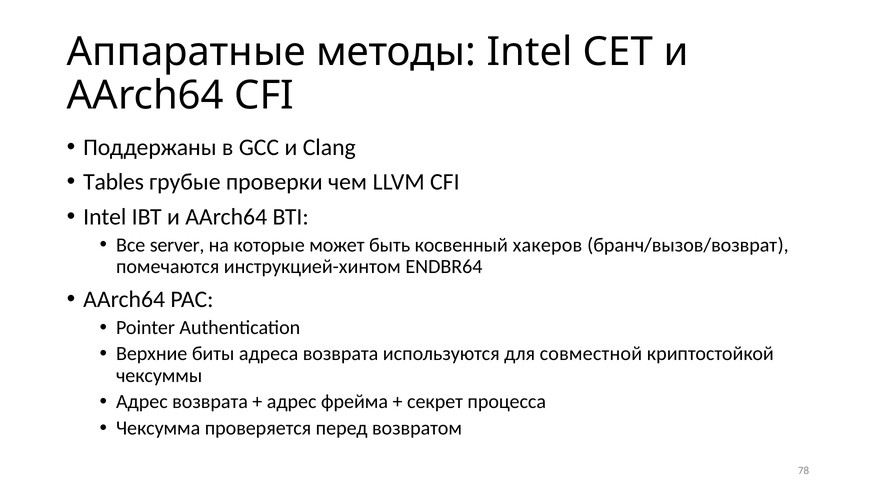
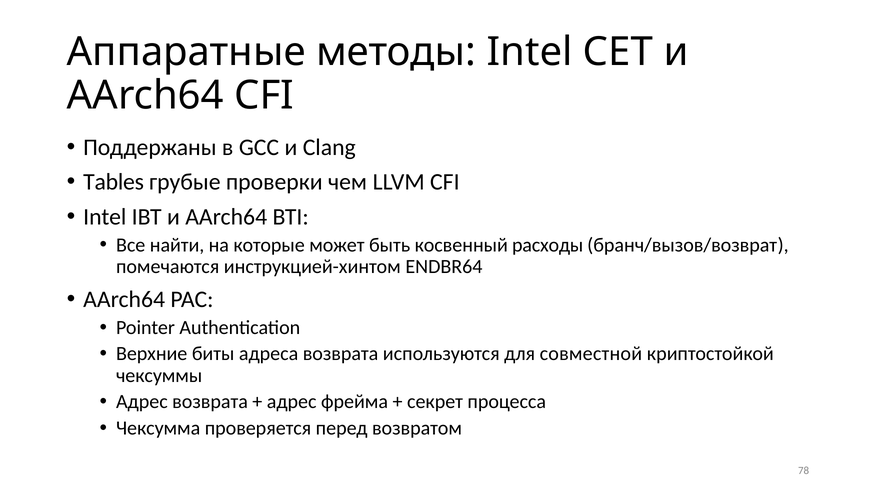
server: server -> найти (177, 245)
хакеров: хакеров -> расходы (548, 245)
